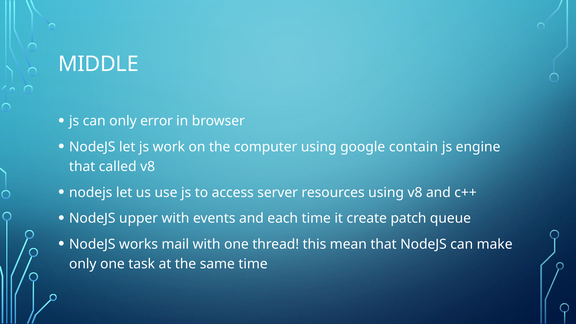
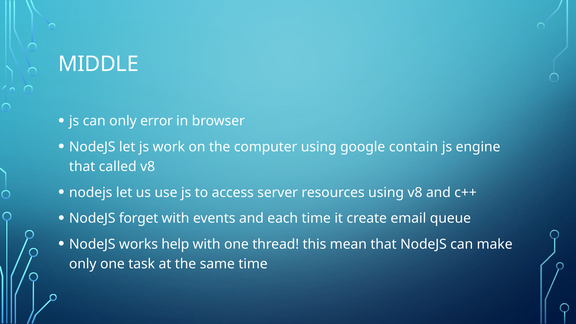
upper: upper -> forget (139, 218)
patch: patch -> email (408, 218)
mail: mail -> help (175, 244)
